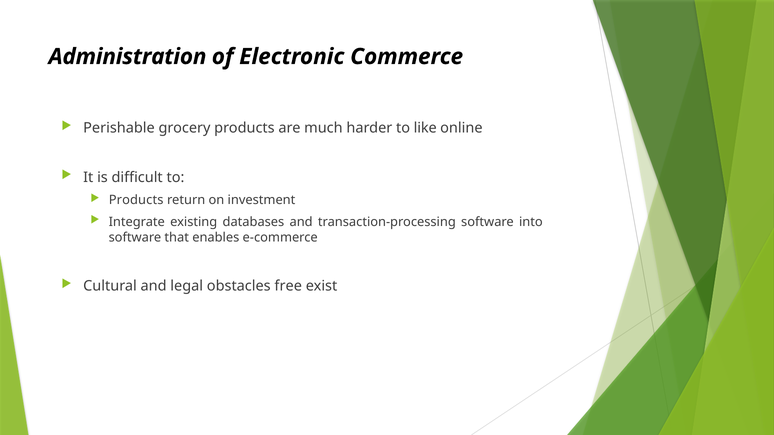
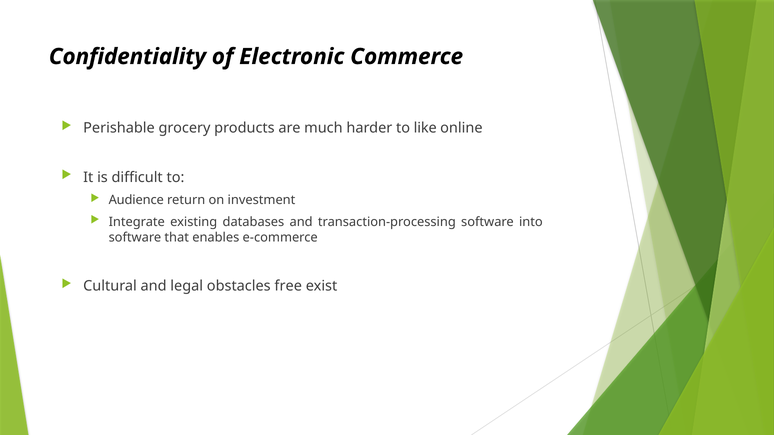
Administration: Administration -> Confidentiality (127, 57)
Products: Products -> Audience (136, 200)
